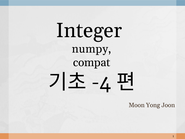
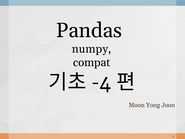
Integer: Integer -> Pandas (89, 30)
